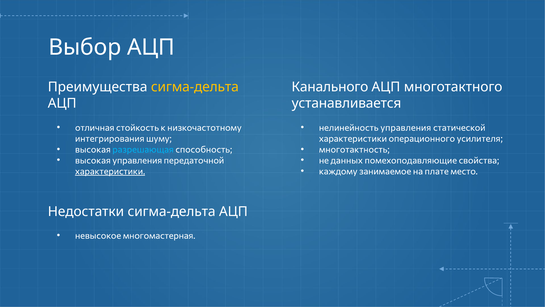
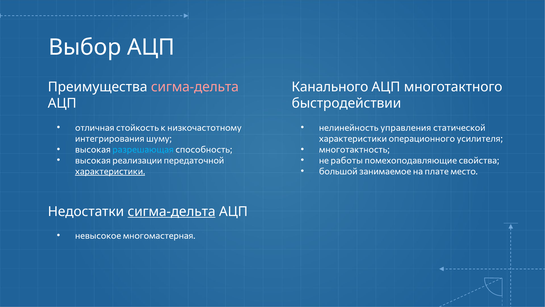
сигма-дельта colour: yellow -> pink (195, 87)
устанавливается: устанавливается -> быстродействии (346, 103)
высокая управления: управления -> реализации (137, 160)
данных: данных -> работы (347, 160)
каждому: каждому -> большой (338, 171)
сигма-дельта underline: none -> present (172, 211)
